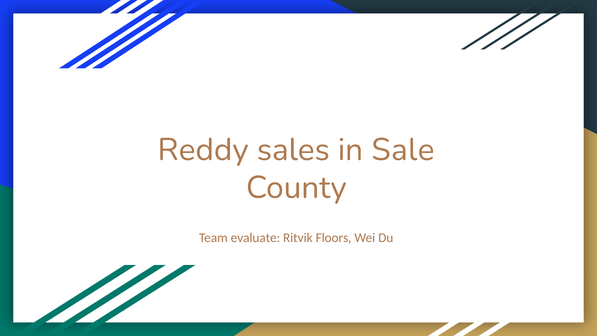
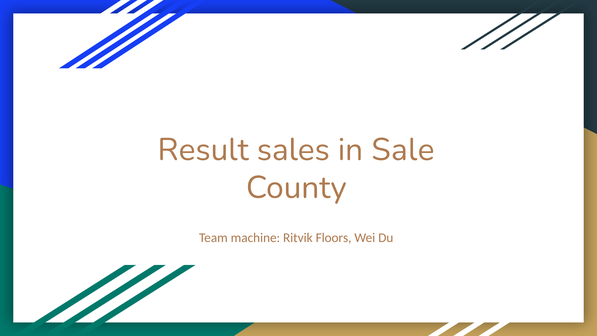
Reddy: Reddy -> Result (203, 150)
evaluate: evaluate -> machine (255, 238)
